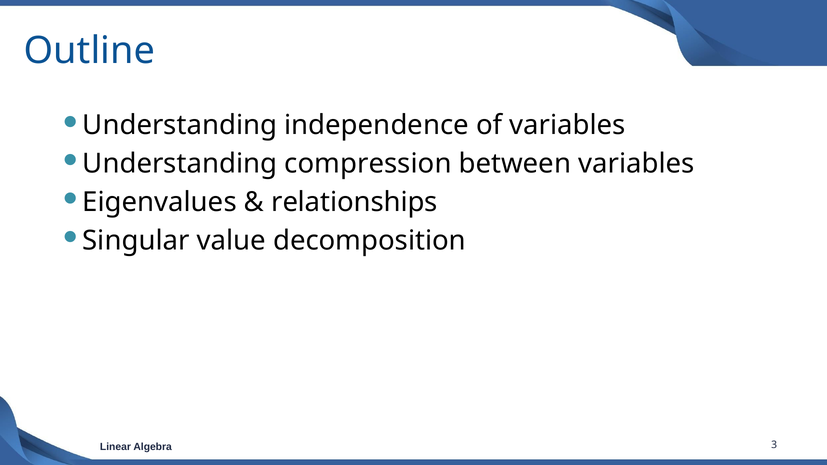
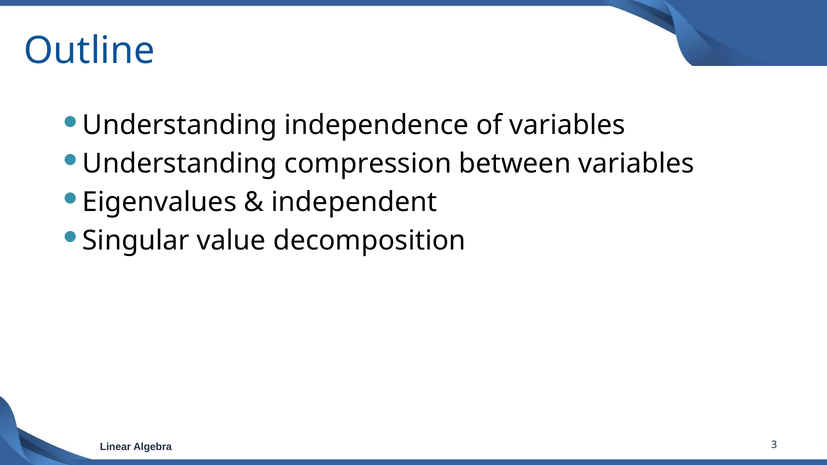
relationships: relationships -> independent (354, 202)
